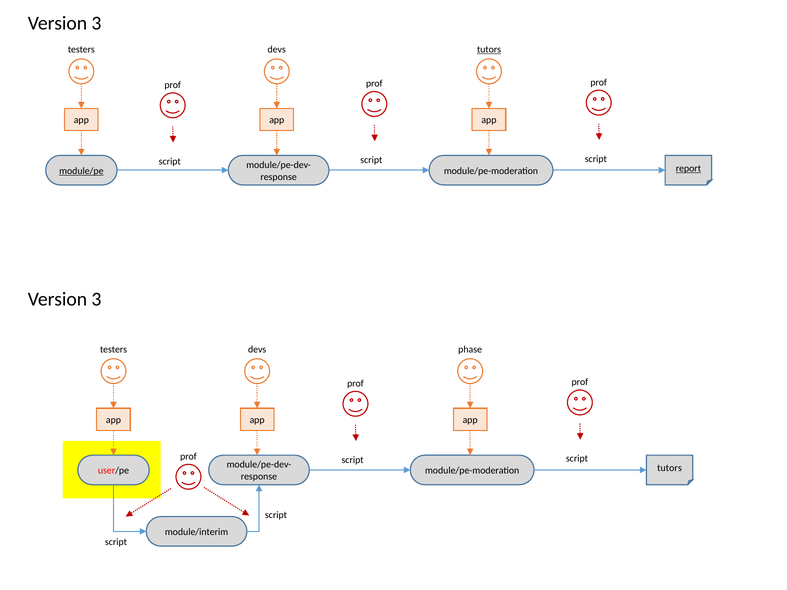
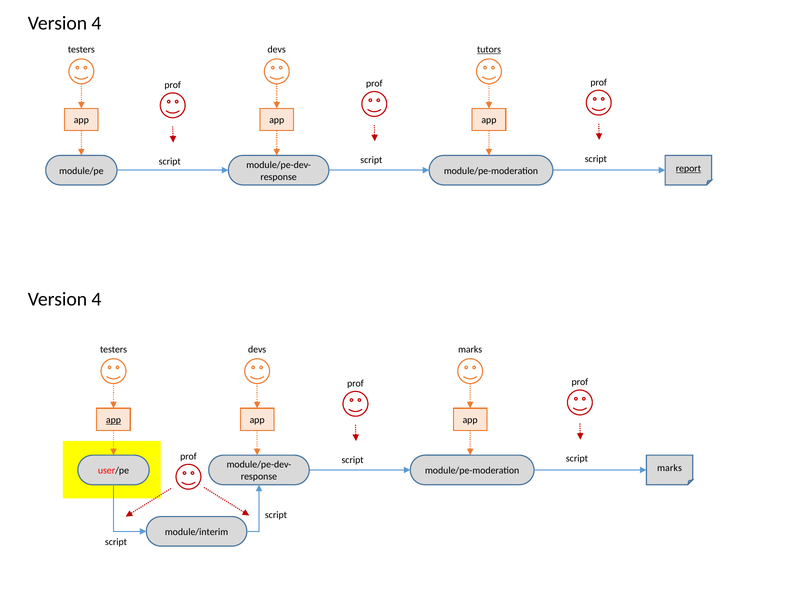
3: 3 -> 4 (96, 23)
module/pe underline: present -> none (81, 171)
3: 3 -> 4 (96, 299)
phase: phase -> marks (470, 349)
app underline: none -> present (114, 420)
module/pe-moderation tutors: tutors -> marks (670, 468)
